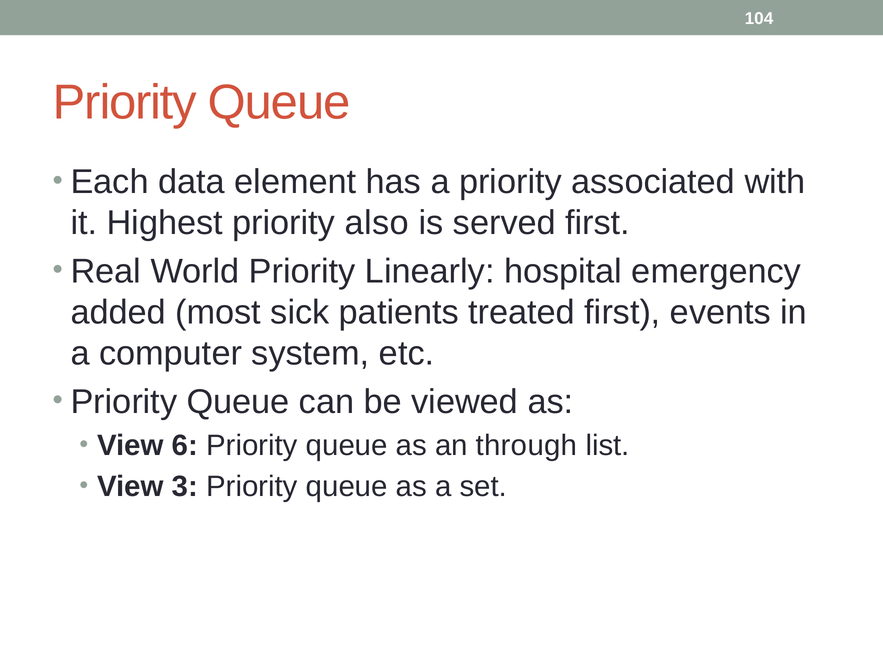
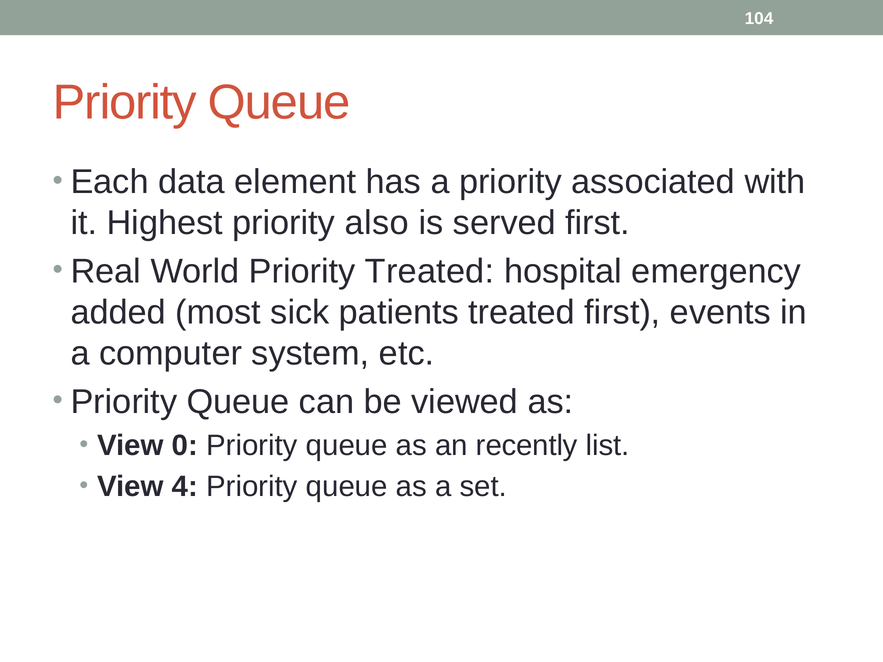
Priority Linearly: Linearly -> Treated (430, 271)
6: 6 -> 0 (185, 446)
through: through -> recently (527, 446)
3: 3 -> 4 (185, 487)
